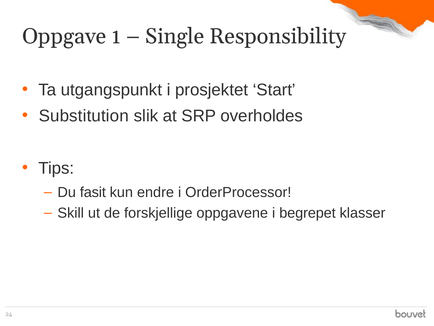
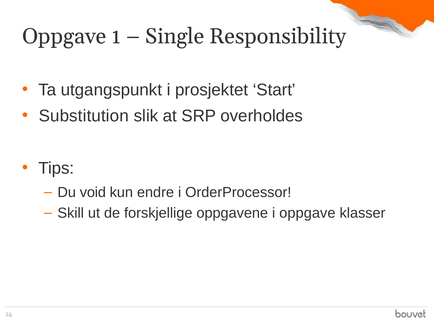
fasit: fasit -> void (93, 192)
i begrepet: begrepet -> oppgave (307, 213)
